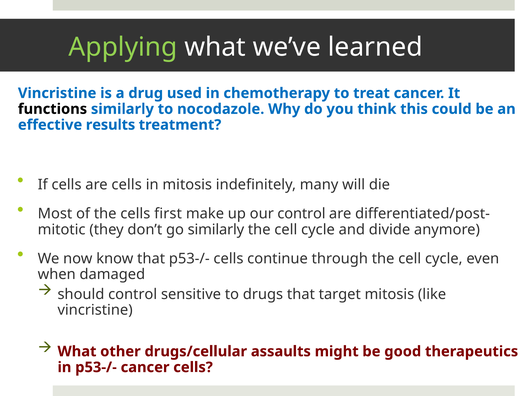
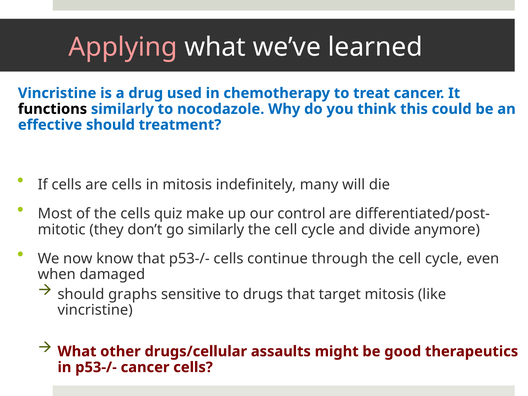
Applying colour: light green -> pink (123, 47)
effective results: results -> should (110, 125)
first: first -> quiz (168, 214)
should control: control -> graphs (133, 294)
